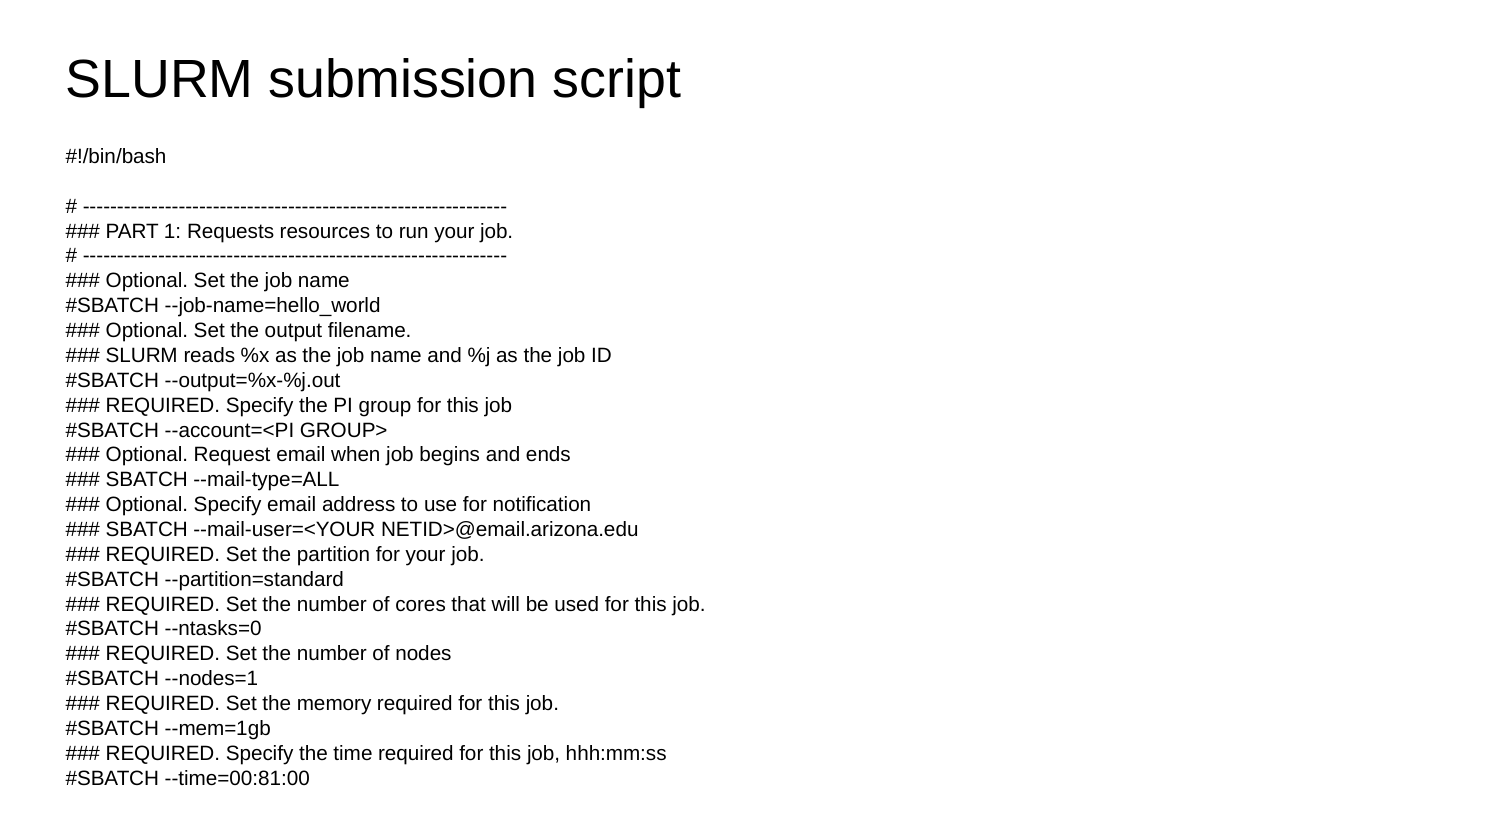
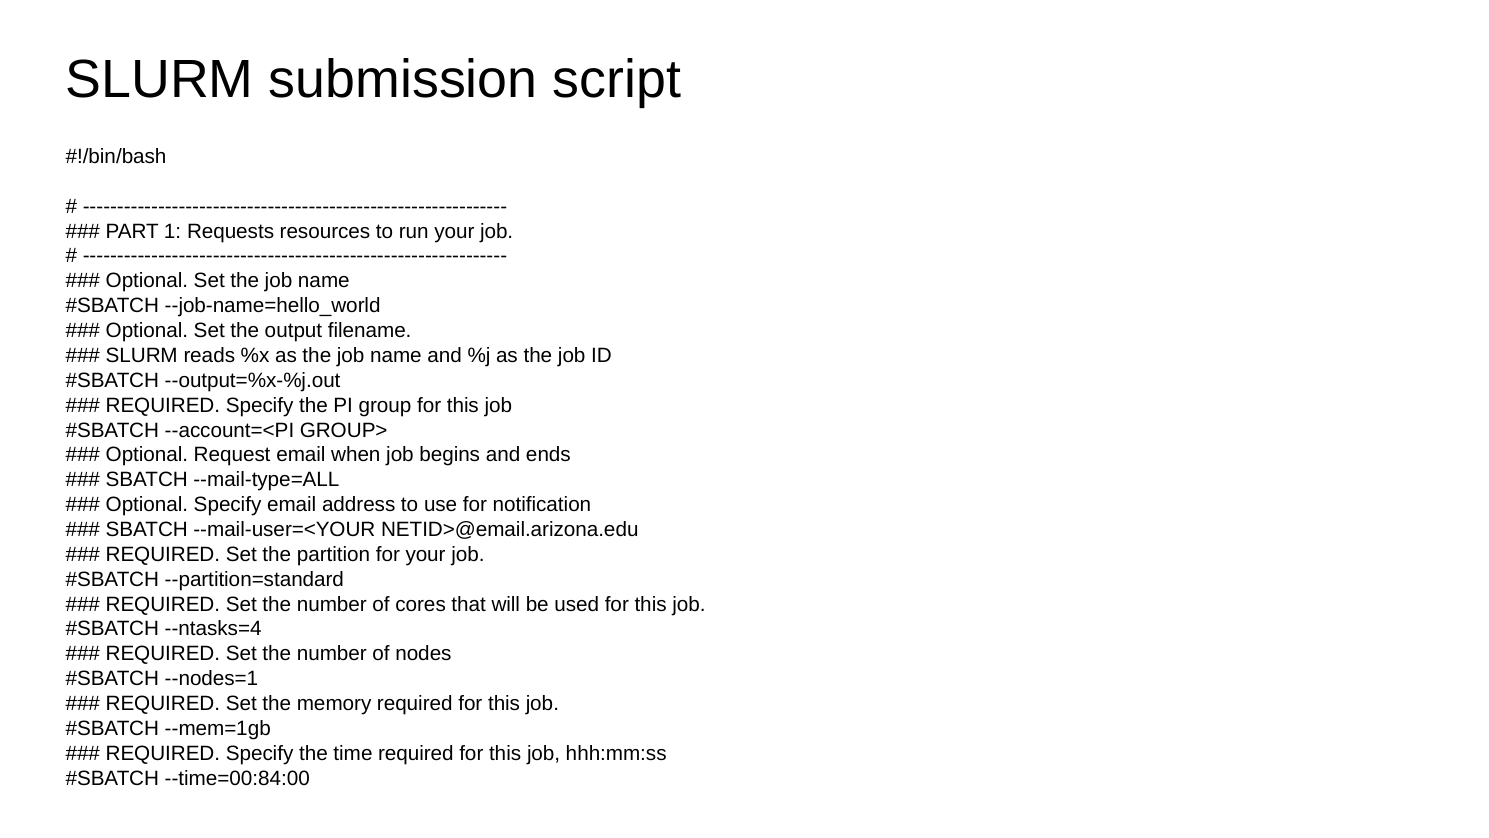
--ntasks=0: --ntasks=0 -> --ntasks=4 (213, 629)
--time=00:81:00: --time=00:81:00 -> --time=00:84:00 (237, 778)
